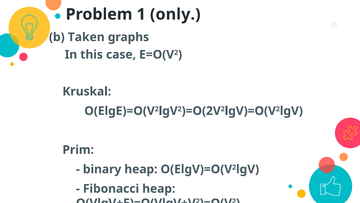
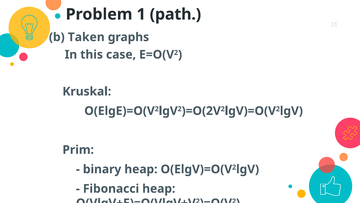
only: only -> path (175, 14)
